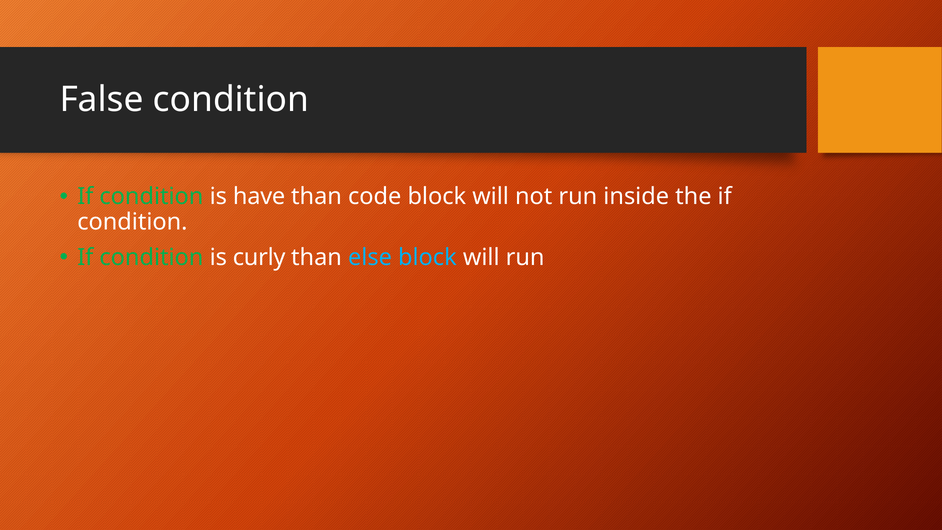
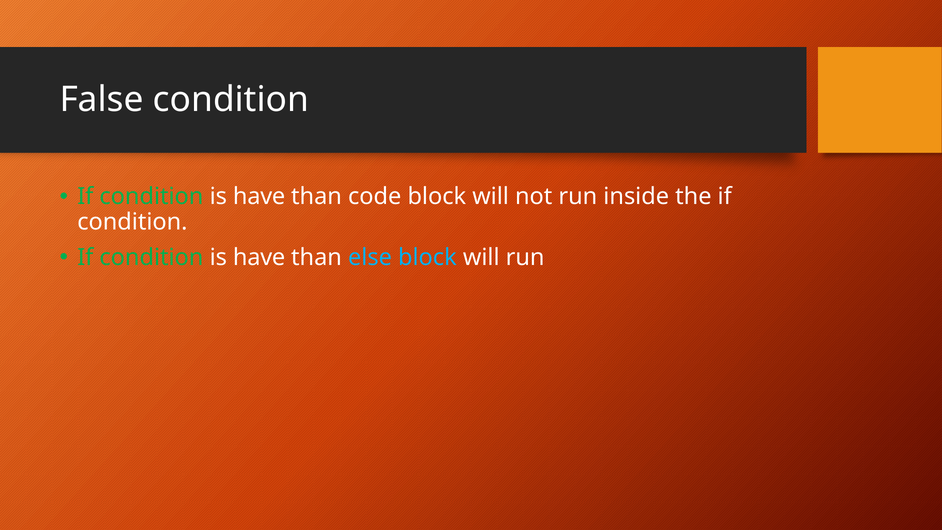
curly: curly -> have (259, 257)
